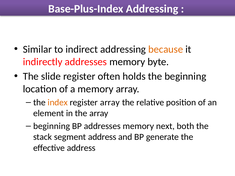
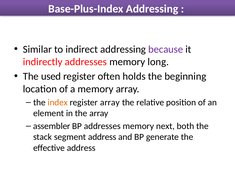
because colour: orange -> purple (166, 49)
byte: byte -> long (158, 62)
slide: slide -> used (51, 76)
beginning: beginning -> assembler (52, 126)
